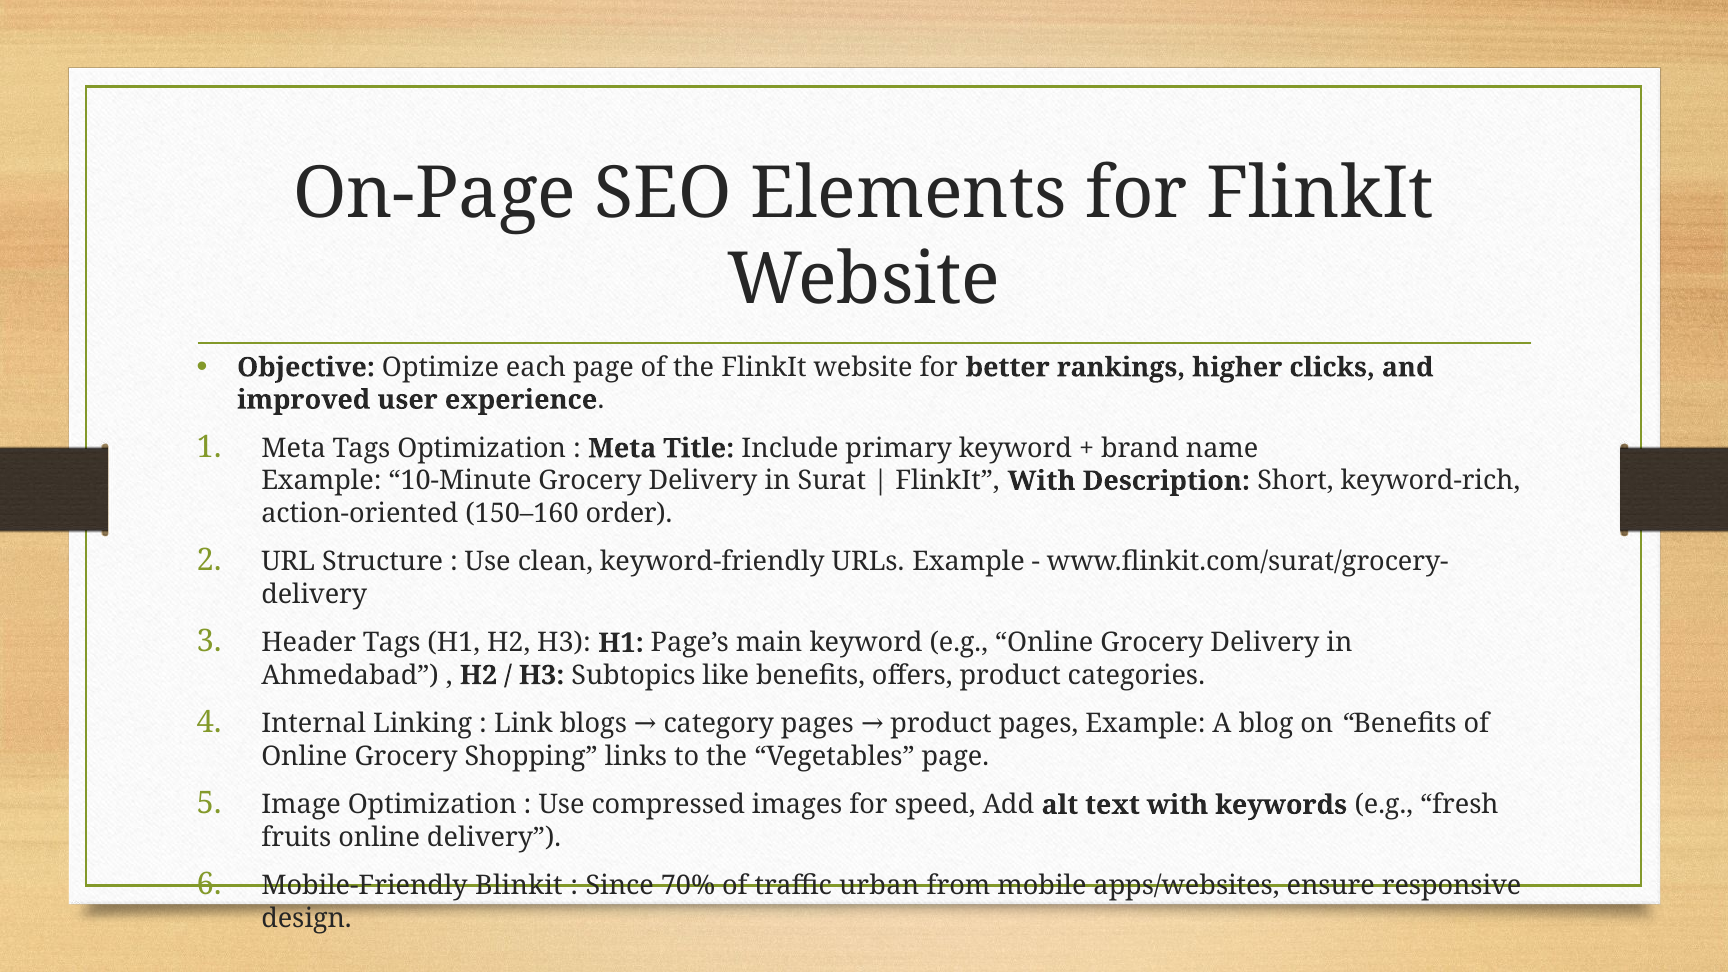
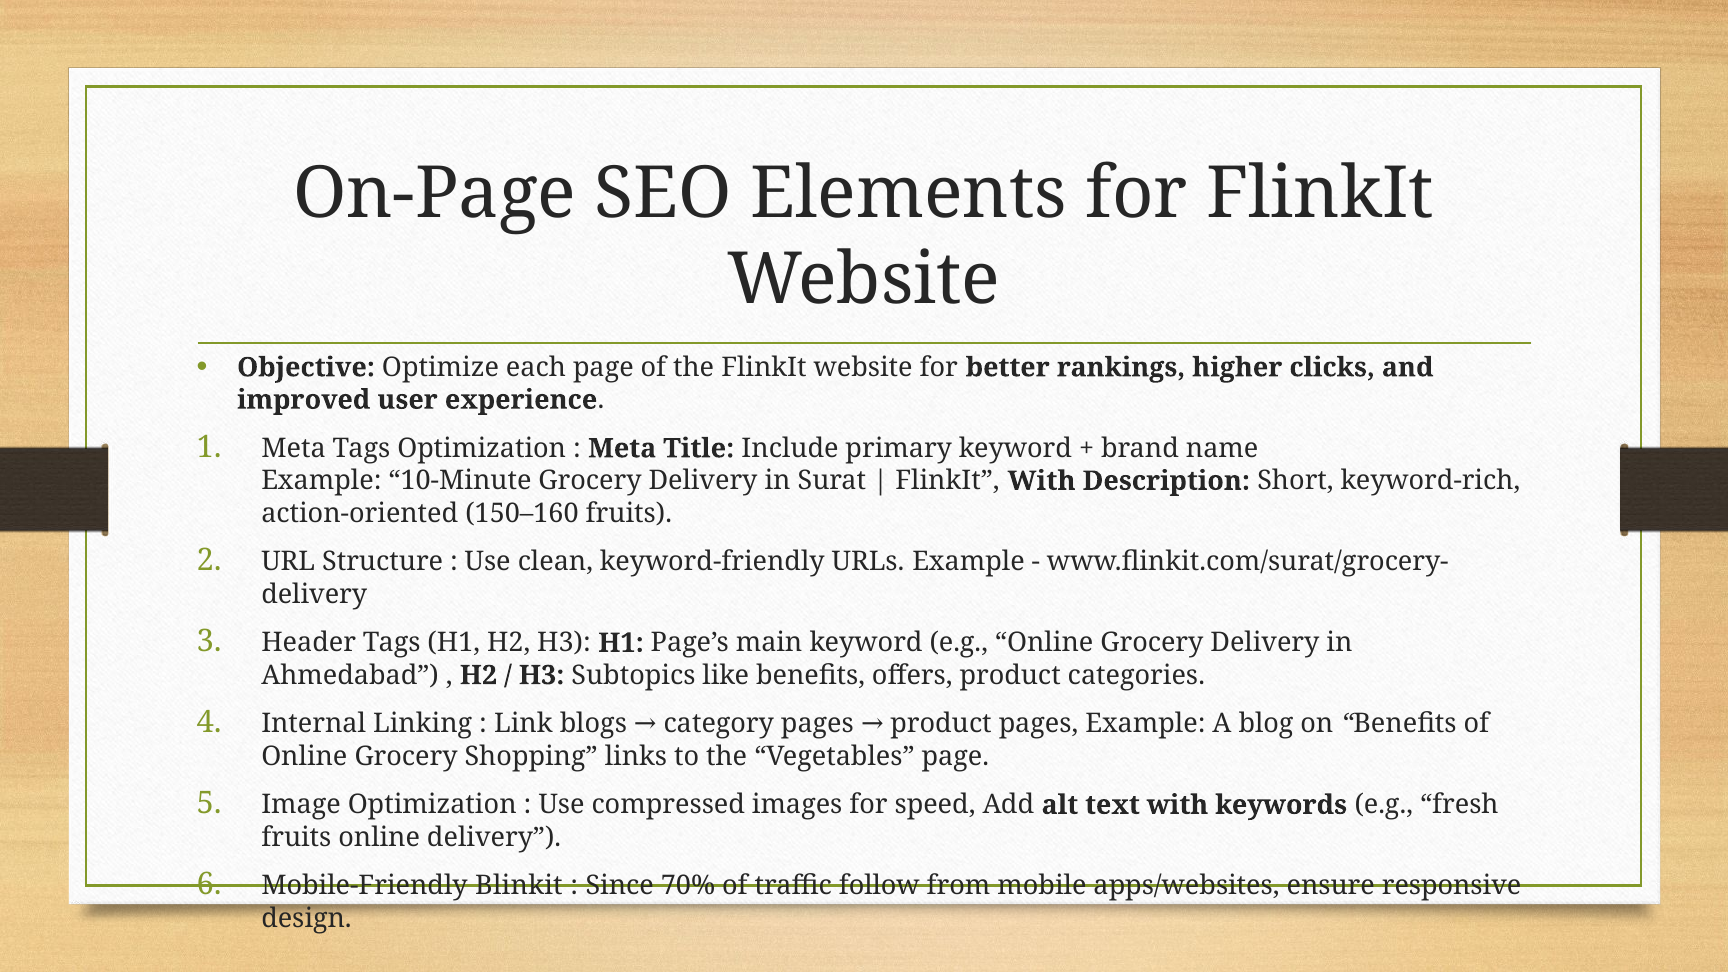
150–160 order: order -> fruits (629, 513)
urban: urban -> follow (879, 886)
